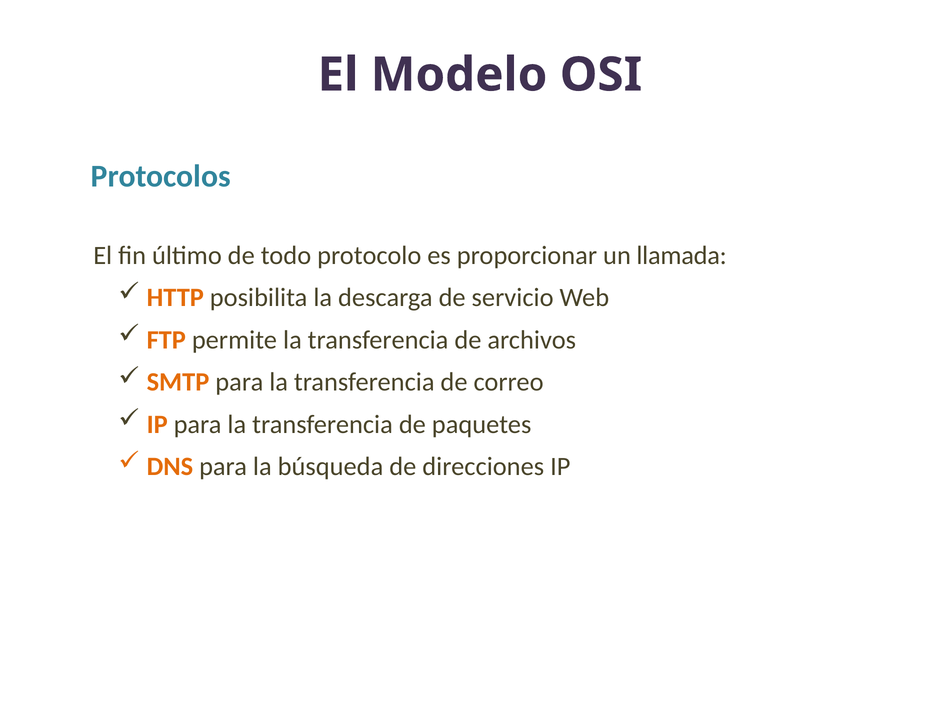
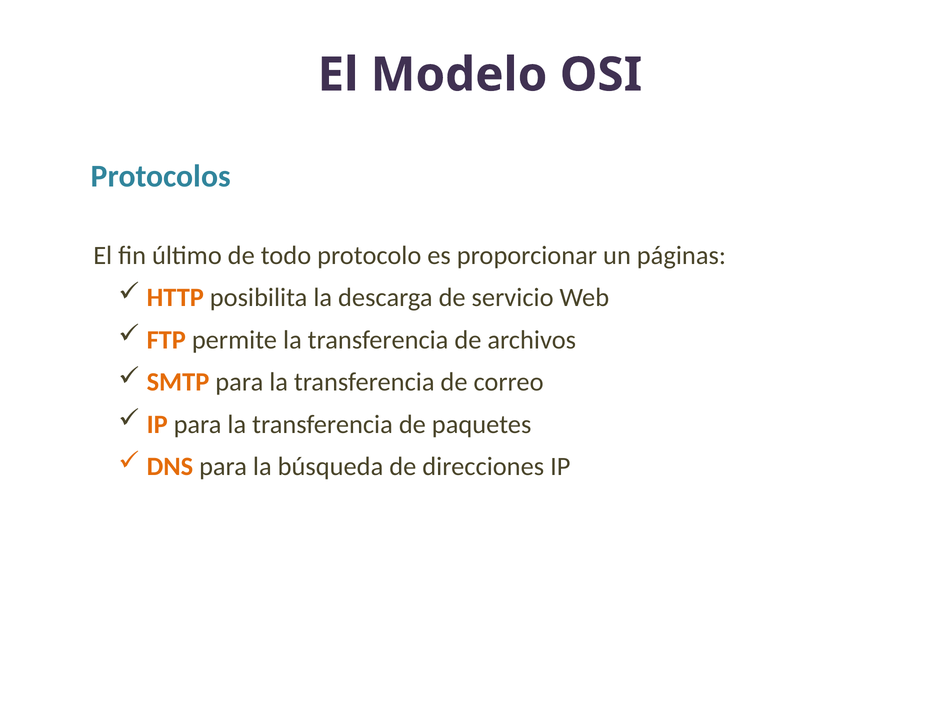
llamada: llamada -> páginas (681, 255)
